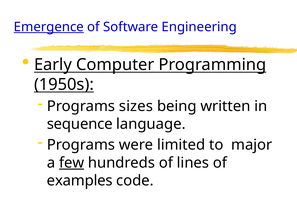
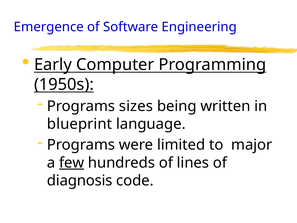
Emergence underline: present -> none (49, 27)
sequence: sequence -> blueprint (80, 124)
examples: examples -> diagnosis (80, 180)
